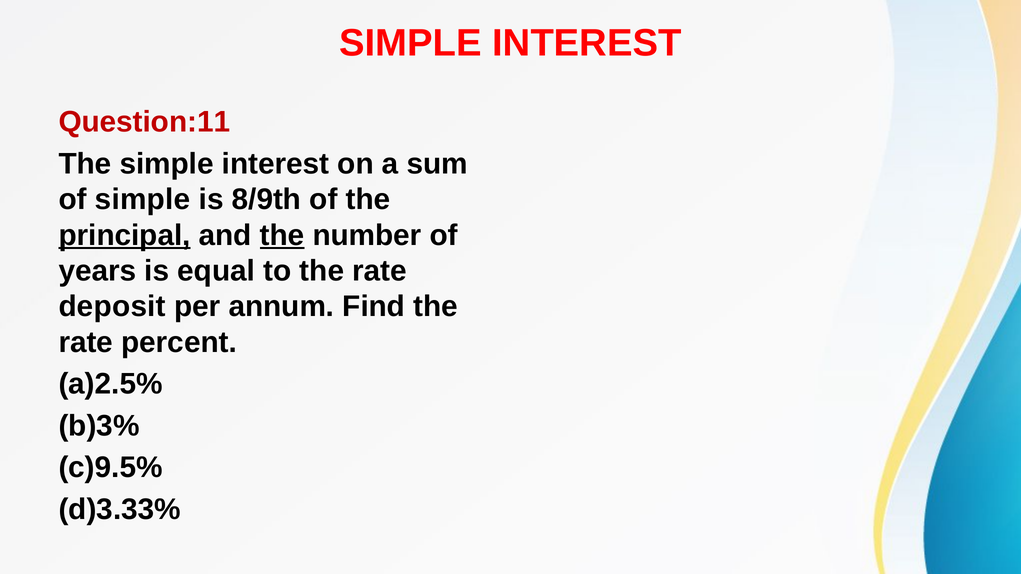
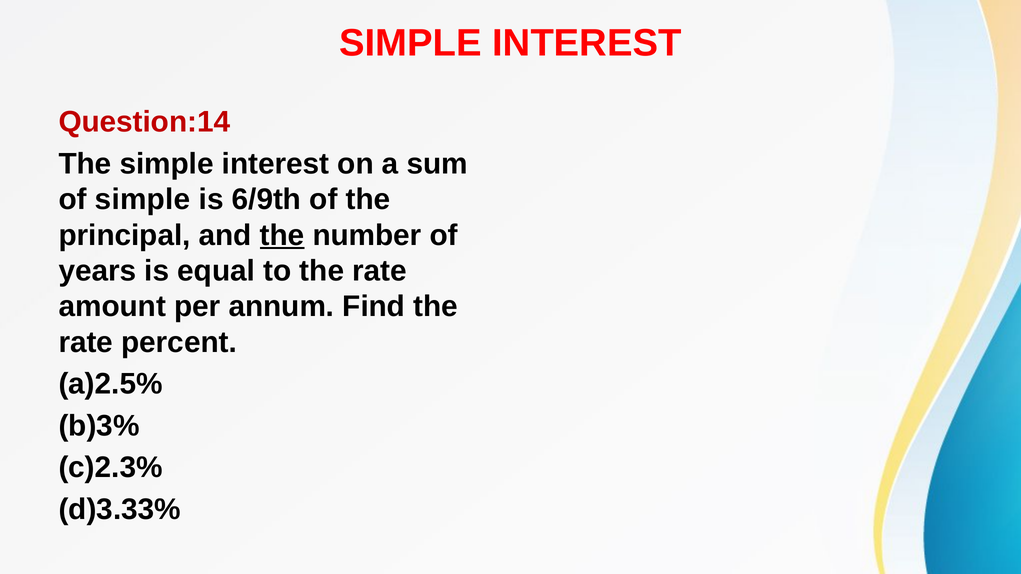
Question:11: Question:11 -> Question:14 (144, 122)
8/9th: 8/9th -> 6/9th (266, 200)
principal underline: present -> none (125, 235)
deposit: deposit -> amount (112, 307)
c)9.5%: c)9.5% -> c)2.3% (111, 468)
